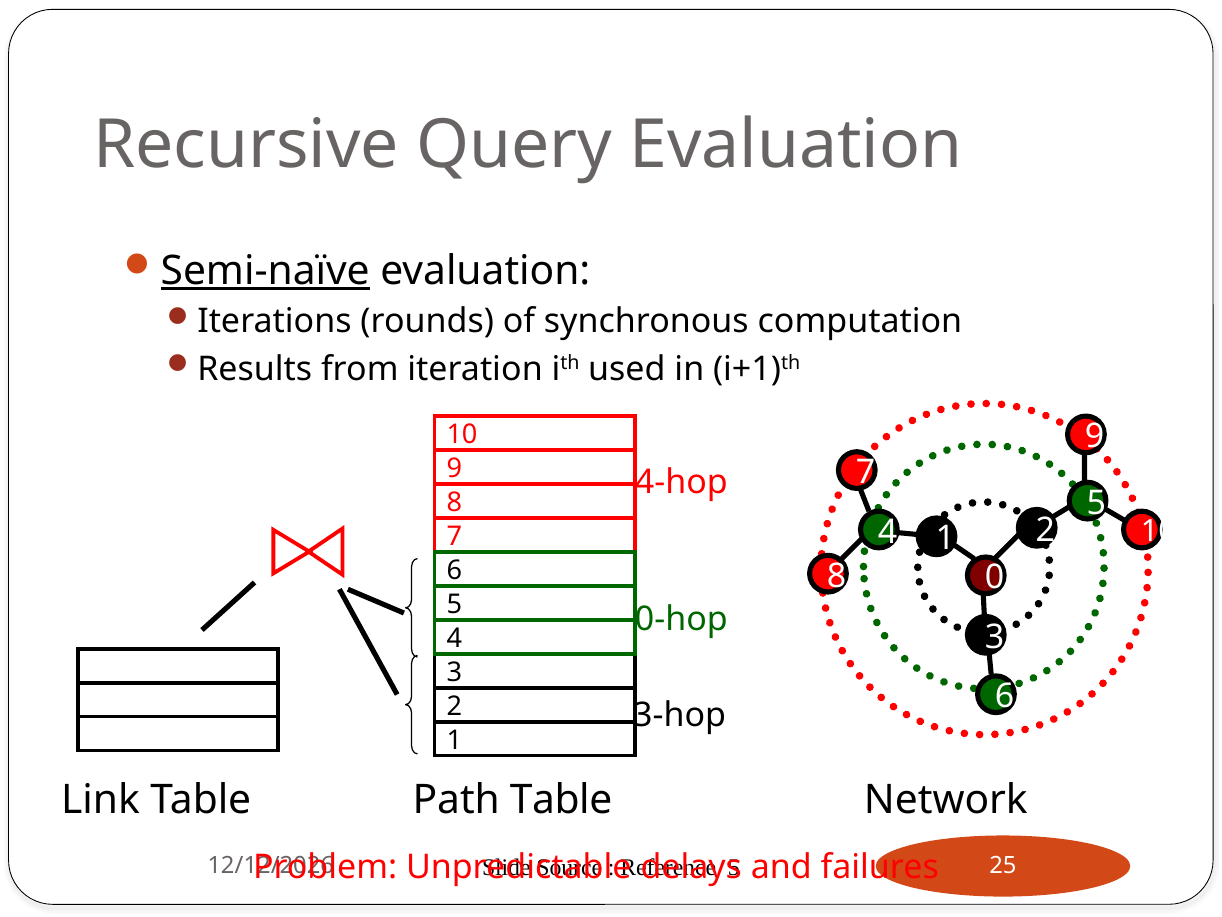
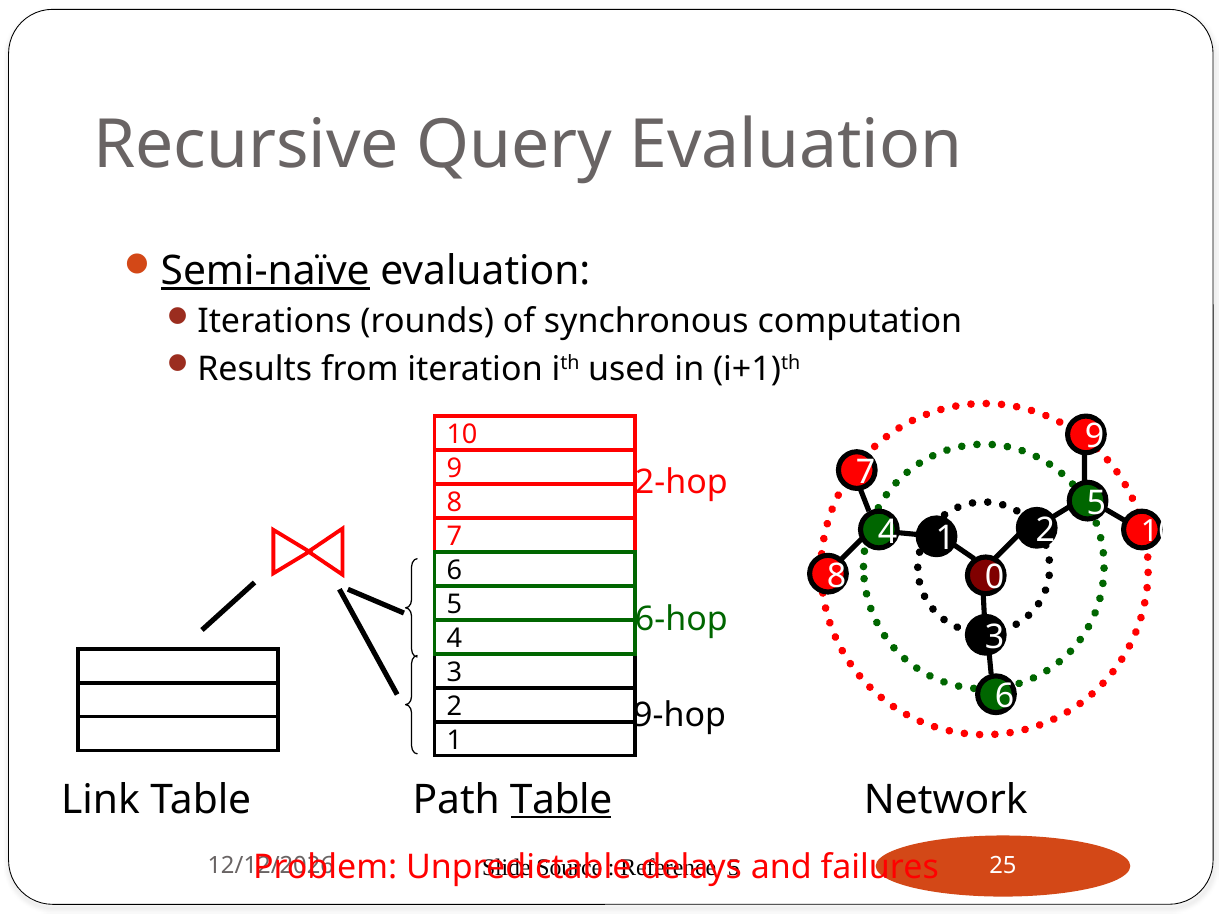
4-hop: 4-hop -> 2-hop (681, 482)
0-hop: 0-hop -> 6-hop (681, 619)
3-hop: 3-hop -> 9-hop (680, 714)
Table underline: none -> present (561, 799)
